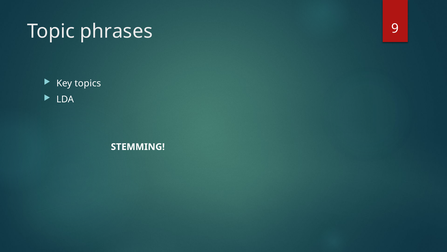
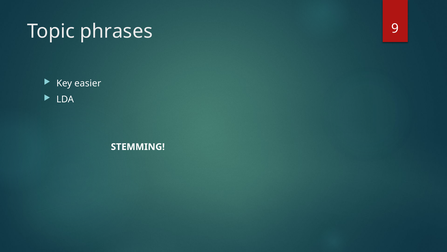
topics: topics -> easier (88, 83)
